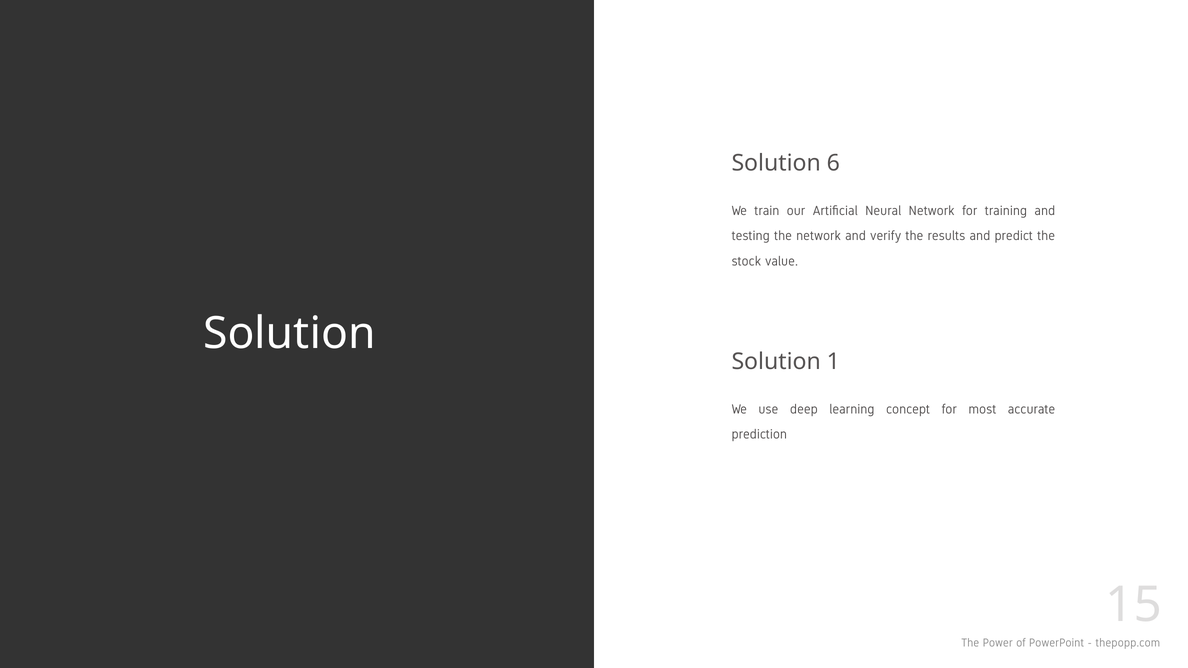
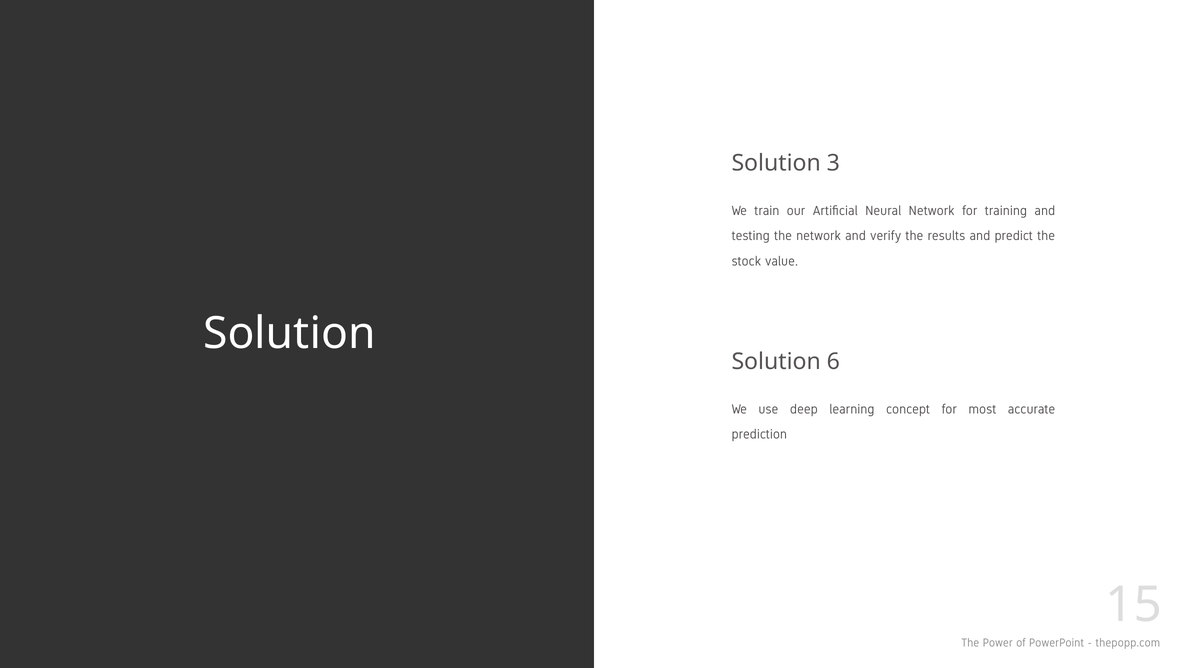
6: 6 -> 3 (833, 163)
1: 1 -> 6 (833, 362)
